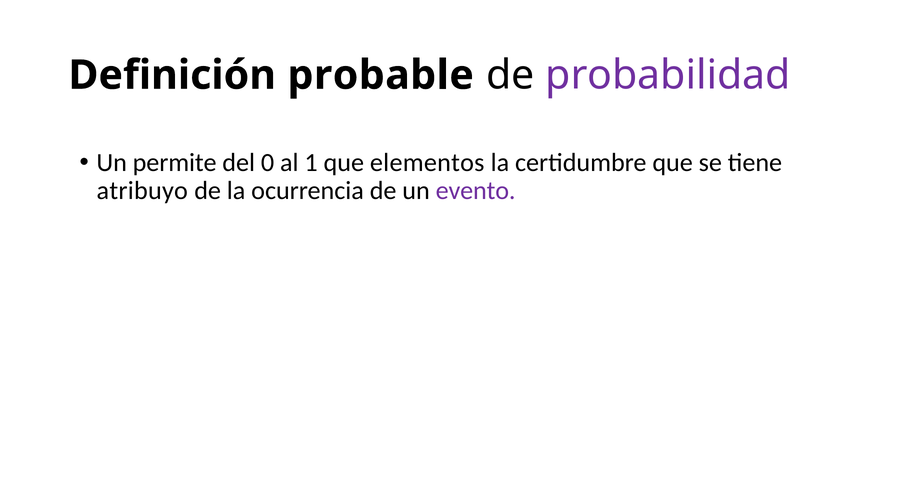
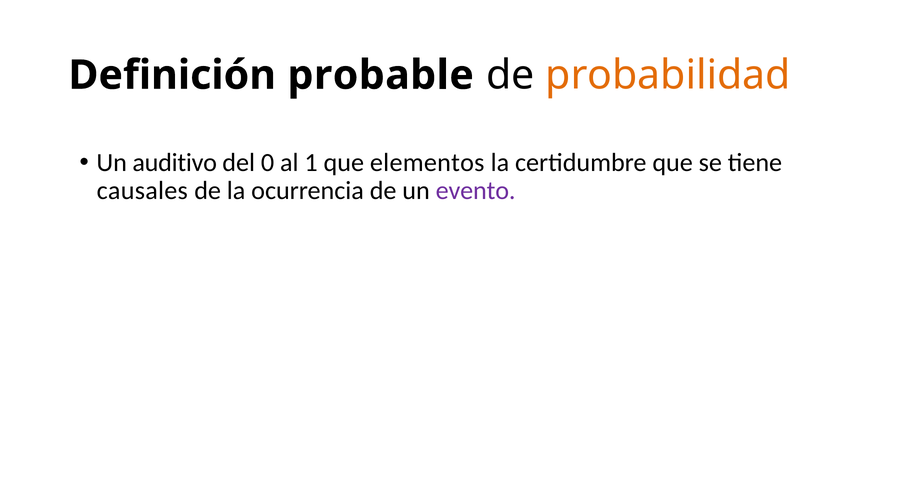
probabilidad colour: purple -> orange (668, 75)
permite: permite -> auditivo (175, 163)
atribuyo: atribuyo -> causales (142, 191)
